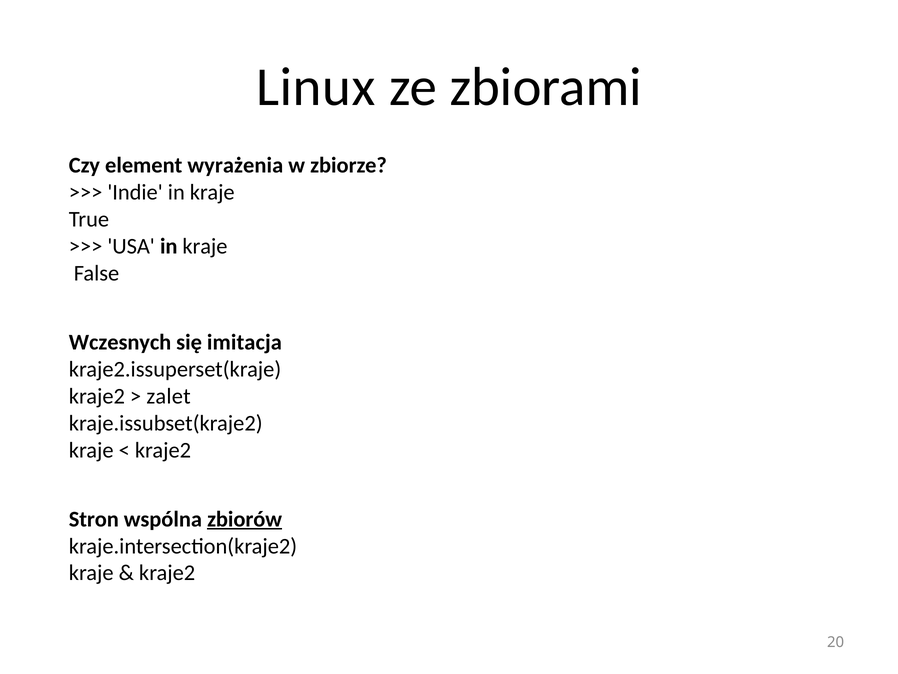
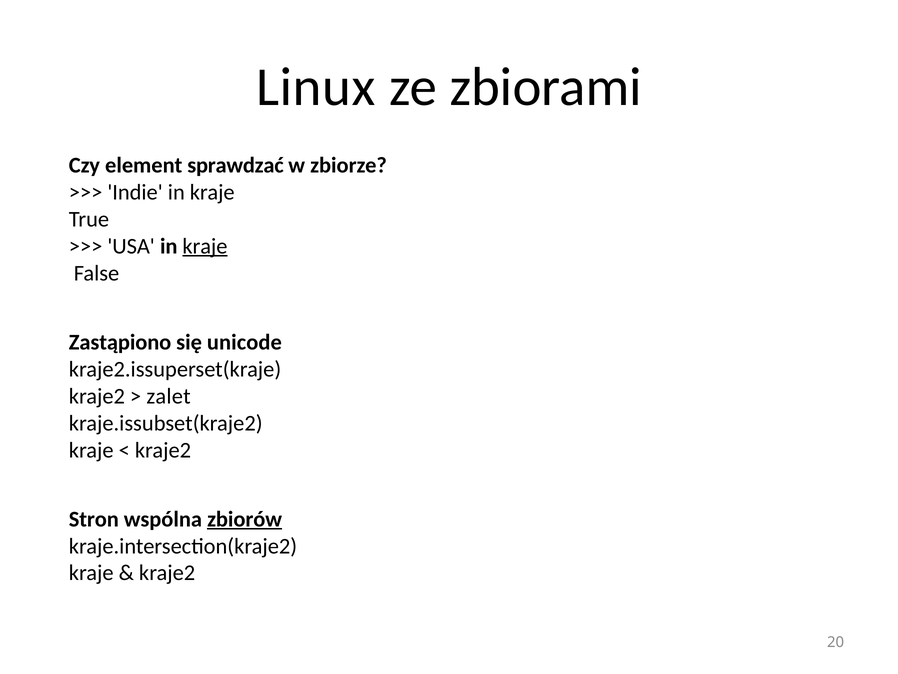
wyrażenia: wyrażenia -> sprawdzać (235, 165)
kraje underline: none -> present (205, 246)
Wczesnych: Wczesnych -> Zastąpiono (120, 342)
imitacja: imitacja -> unicode (244, 342)
